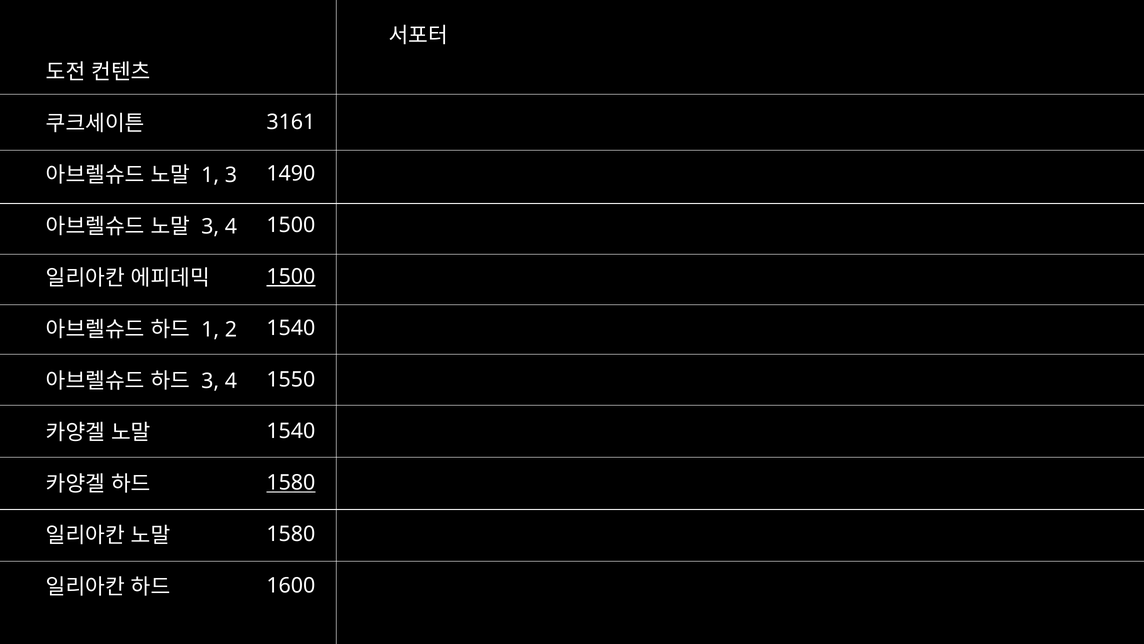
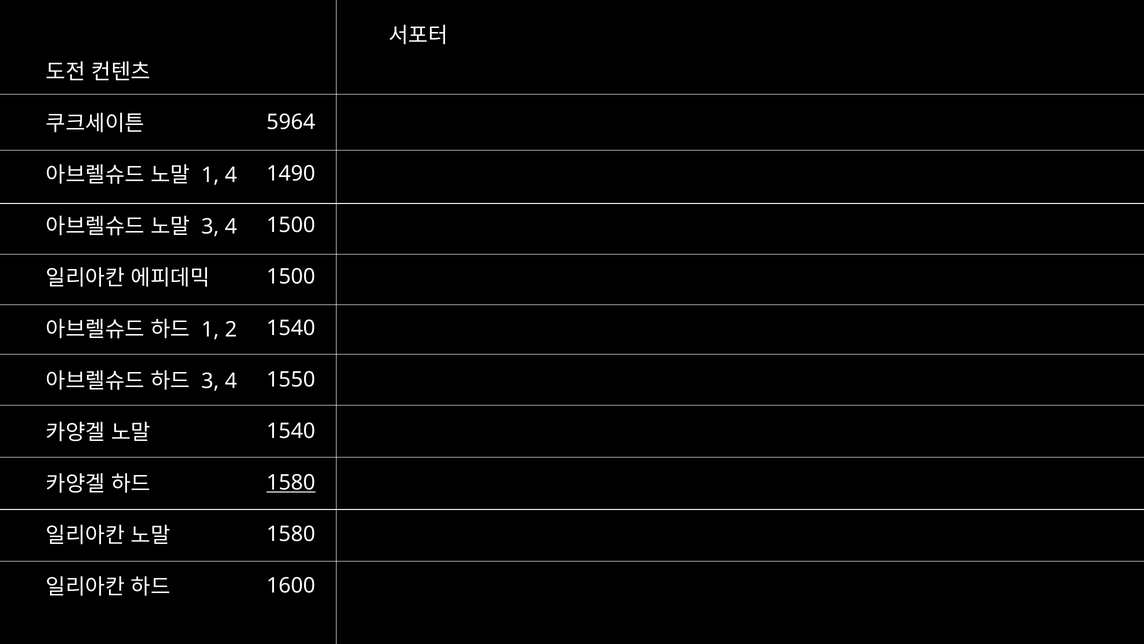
3161: 3161 -> 5964 (291, 122)
1 3: 3 -> 4 (231, 175)
1500 underline: present -> none (291, 276)
